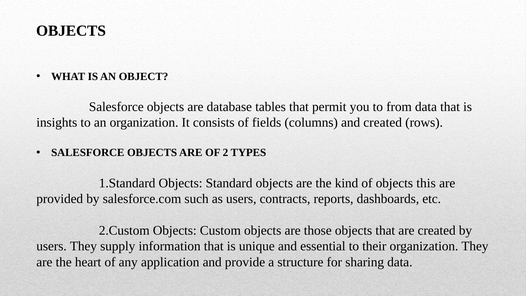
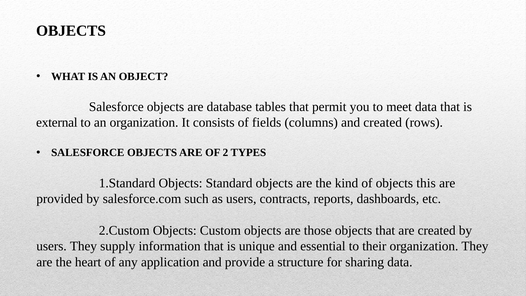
from: from -> meet (399, 107)
insights: insights -> external (57, 123)
